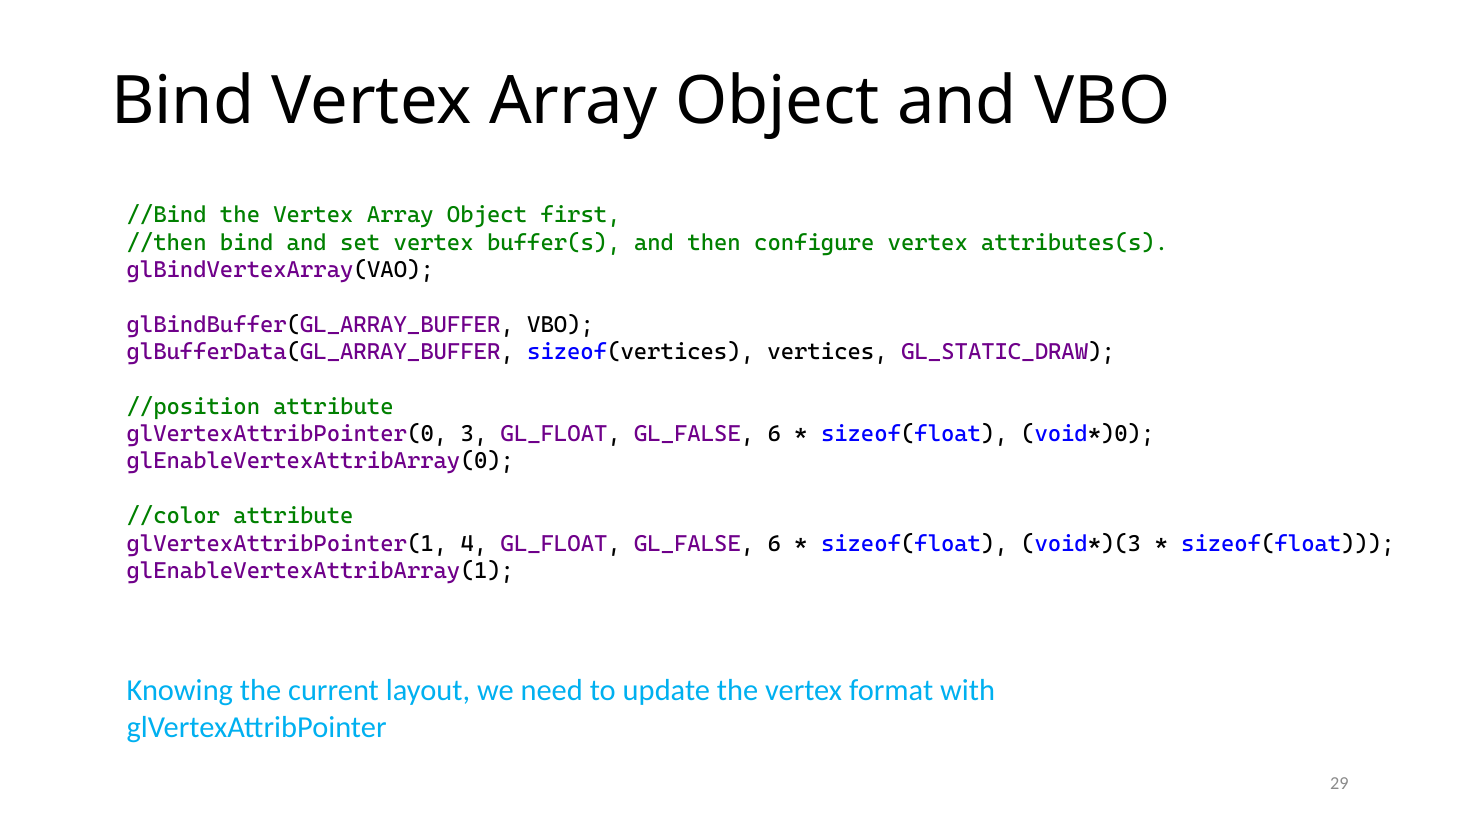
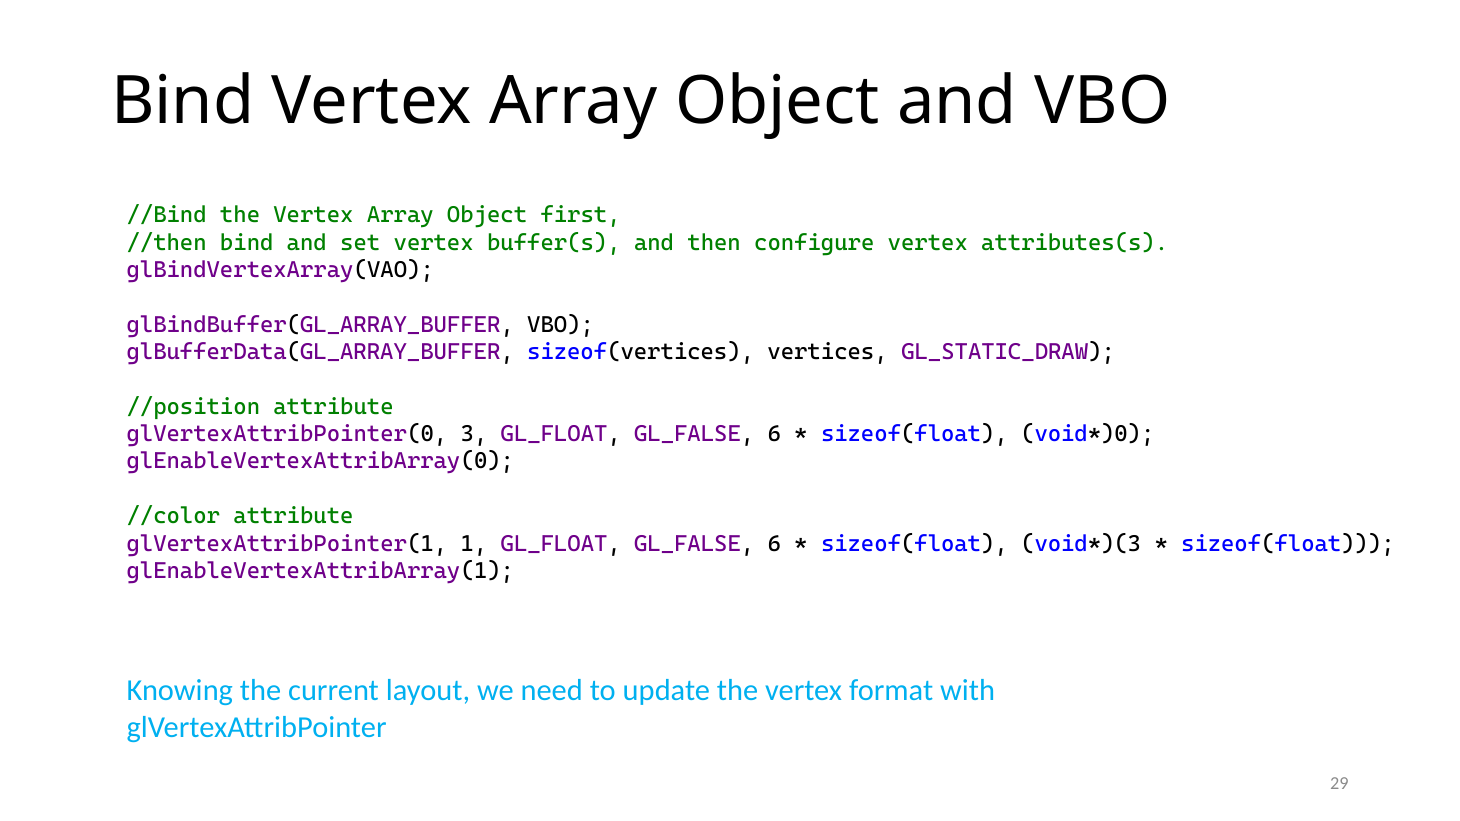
4: 4 -> 1 (474, 544)
